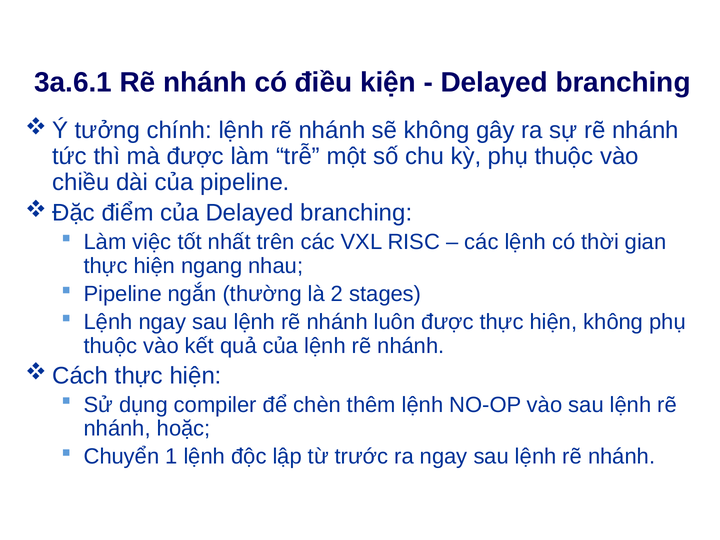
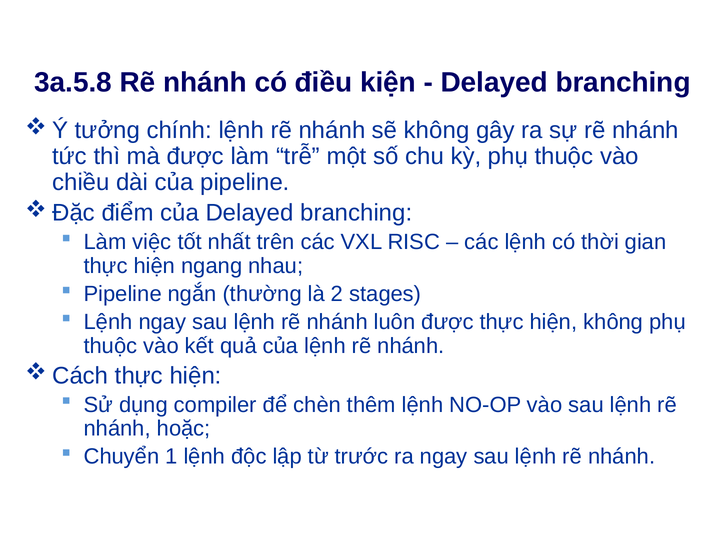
3a.6.1: 3a.6.1 -> 3a.5.8 (73, 82)
